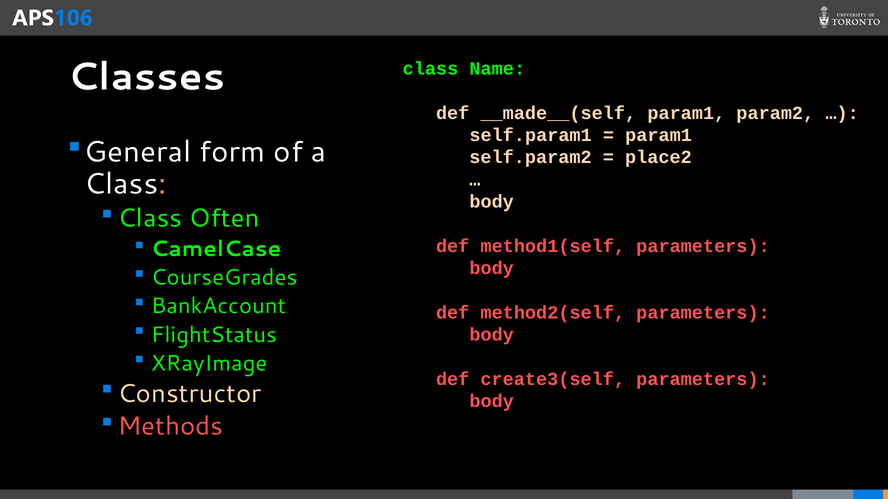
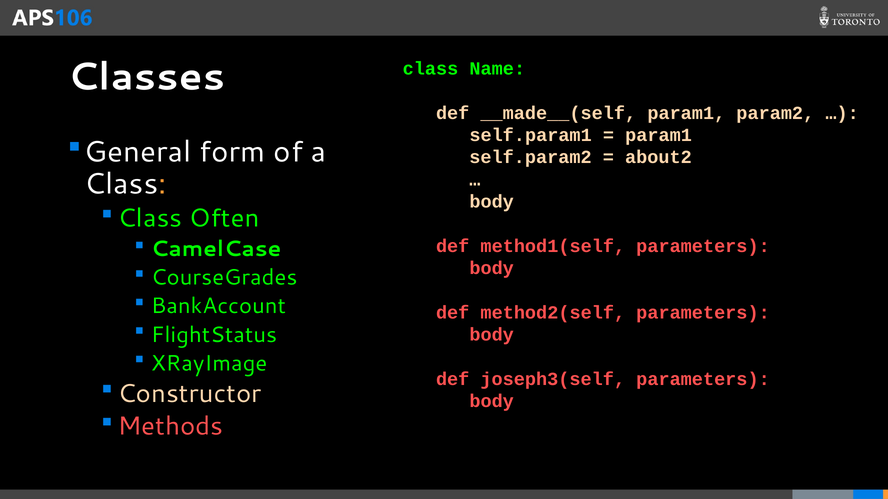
place2: place2 -> about2 (658, 157)
create3(self: create3(self -> joseph3(self (553, 380)
